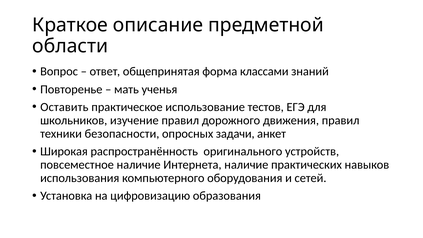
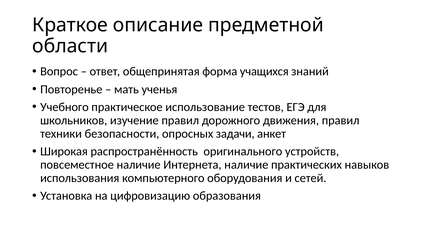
классами: классами -> учащихся (264, 72)
Оставить: Оставить -> Учебного (64, 107)
